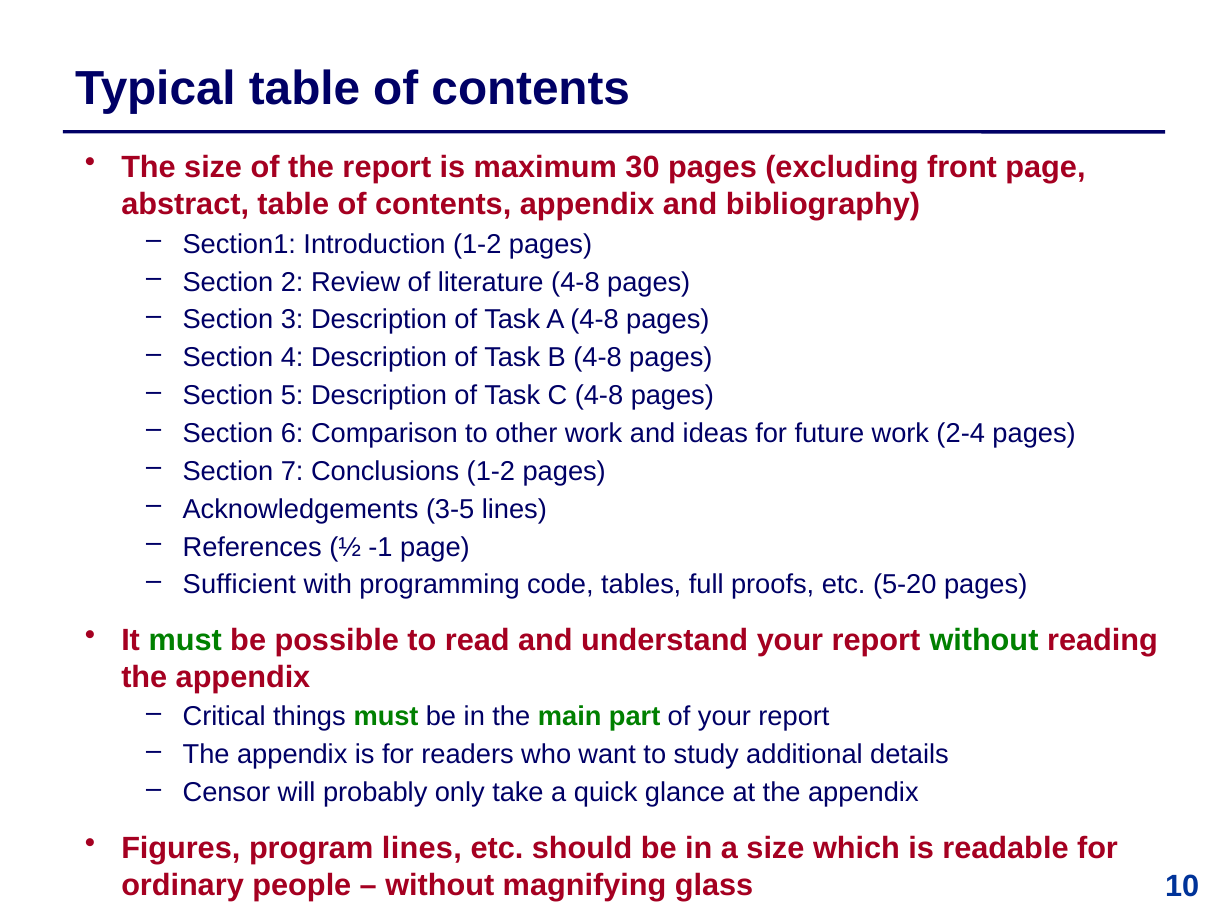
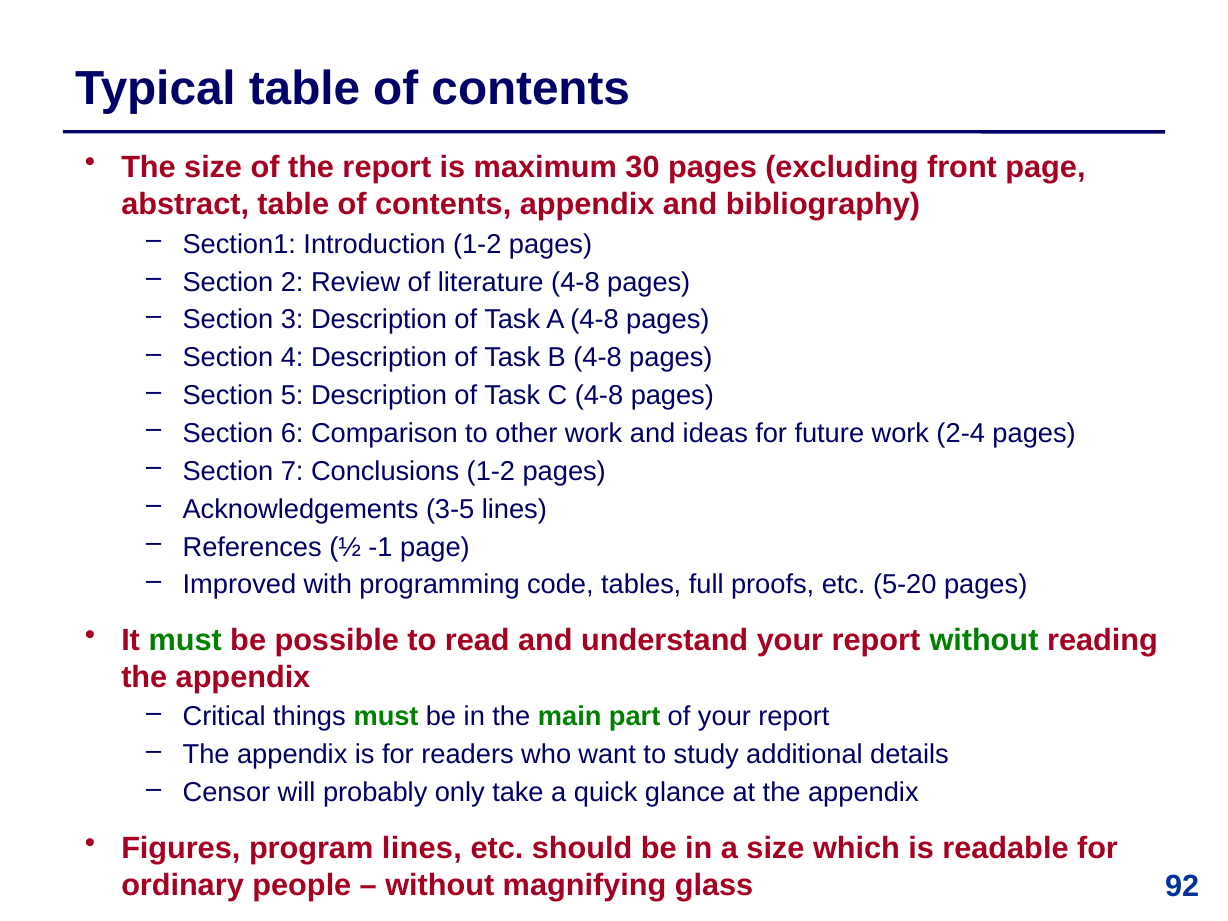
Sufficient: Sufficient -> Improved (239, 585)
10: 10 -> 92 (1182, 886)
